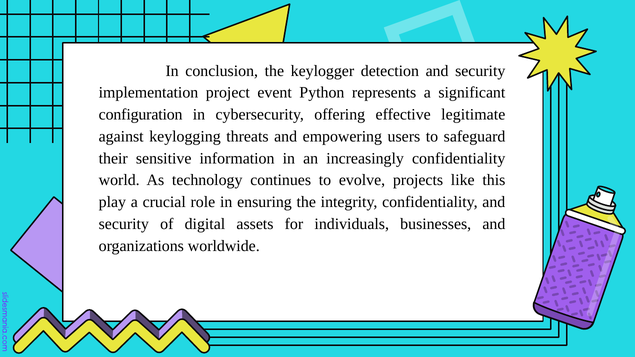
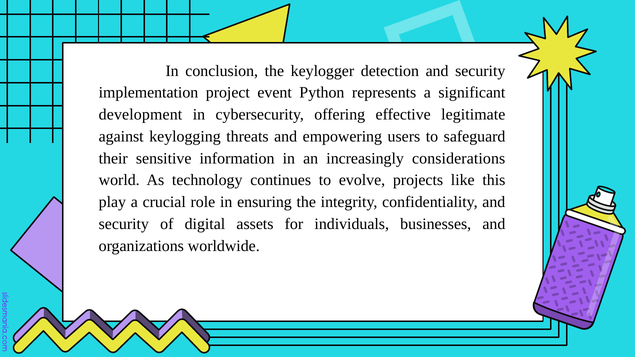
configuration: configuration -> development (140, 115)
increasingly confidentiality: confidentiality -> considerations (459, 158)
